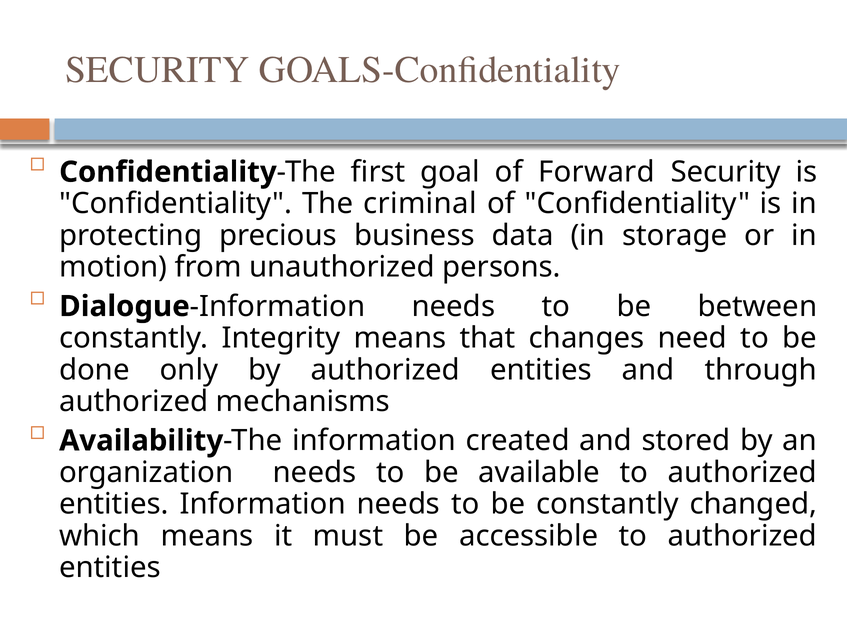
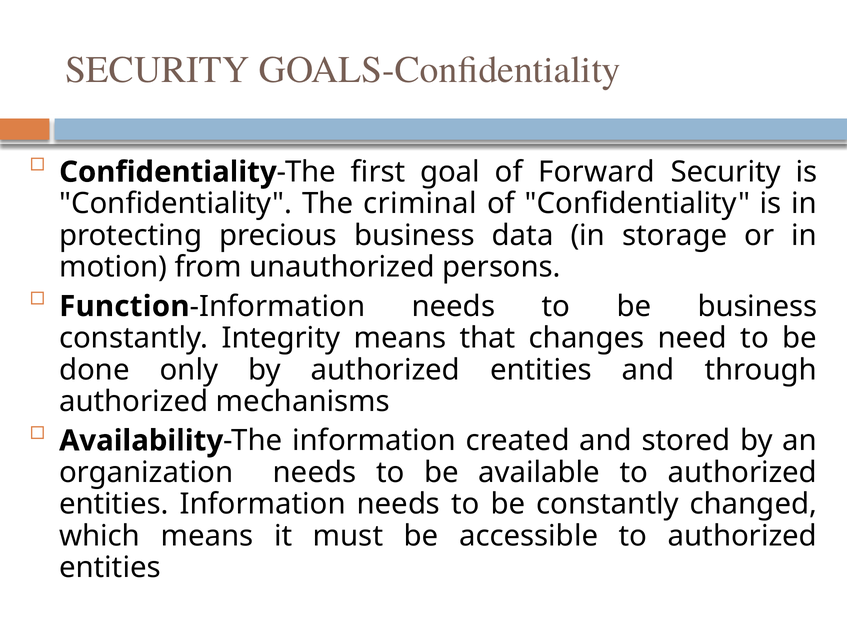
Dialogue: Dialogue -> Function (124, 306)
be between: between -> business (757, 306)
